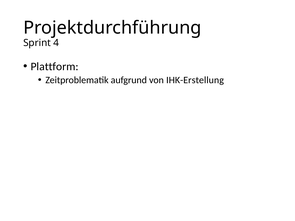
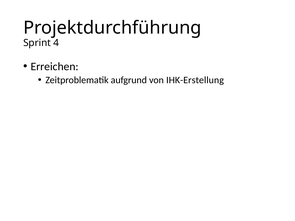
Plattform: Plattform -> Erreichen (55, 67)
